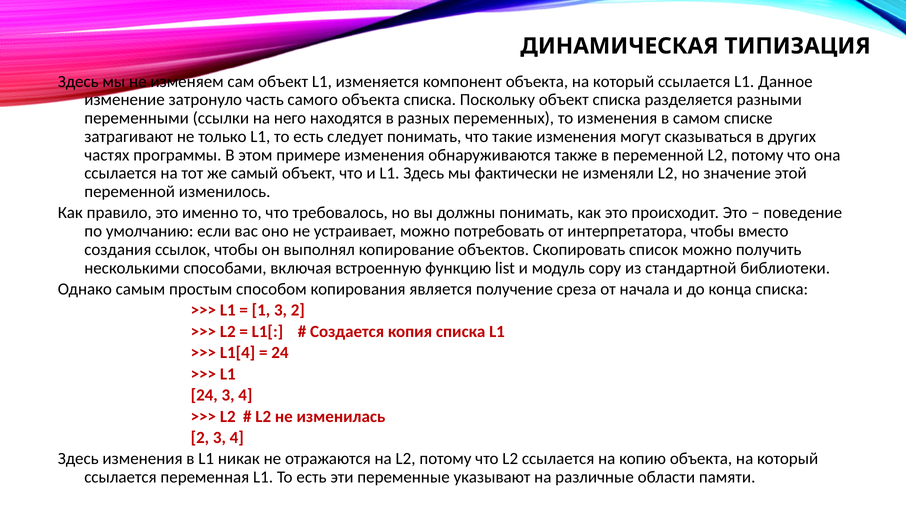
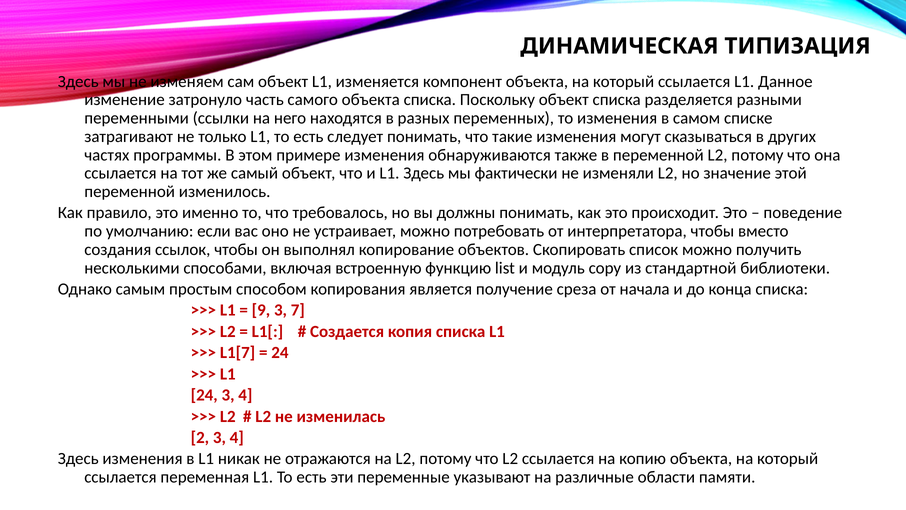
1: 1 -> 9 (261, 310)
3 2: 2 -> 7 (298, 310)
L1[4: L1[4 -> L1[7 (238, 353)
